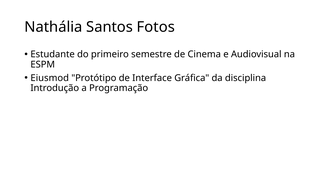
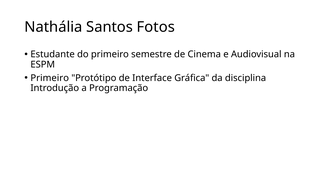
Eiusmod: Eiusmod -> Primeiro (50, 78)
